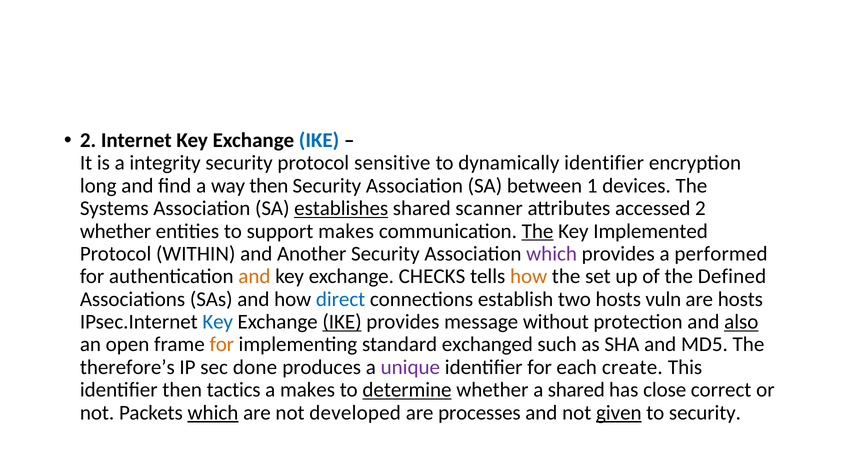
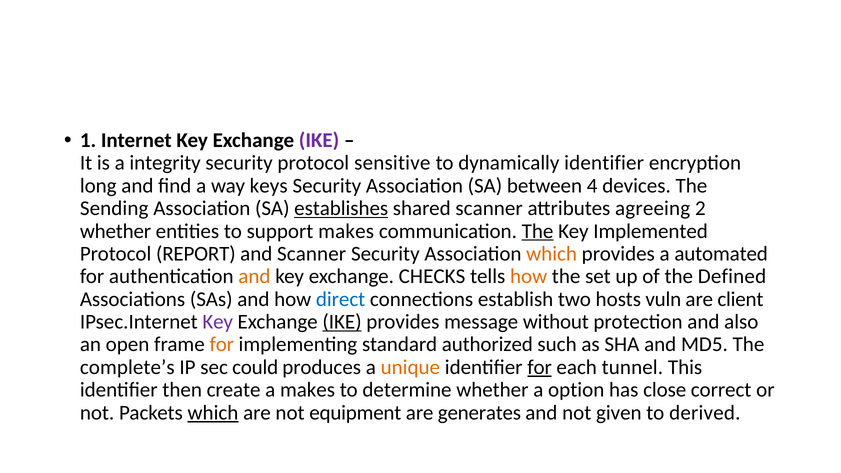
2: 2 -> 1 (88, 140)
IKE colour: blue -> purple (319, 140)
way then: then -> keys (269, 186)
1: 1 -> 4 (592, 186)
Systems: Systems -> Sending (114, 208)
accessed: accessed -> agreeing (653, 208)
WITHIN: WITHIN -> REPORT (196, 254)
and Another: Another -> Scanner (312, 254)
which colour: purple -> orange (552, 254)
performed: performed -> automated (721, 254)
are hosts: hosts -> client (740, 299)
Key colour: blue -> purple (218, 322)
also underline: present -> none (741, 322)
exchanged: exchanged -> authorized (487, 345)
therefore’s: therefore’s -> complete’s (127, 367)
done: done -> could (255, 367)
unique colour: purple -> orange (410, 367)
for underline: none -> present (540, 367)
create: create -> tunnel (632, 367)
tactics: tactics -> create (234, 390)
determine underline: present -> none (407, 390)
a shared: shared -> option (576, 390)
developed: developed -> equipment (355, 413)
processes: processes -> generates (479, 413)
given underline: present -> none (619, 413)
to security: security -> derived (705, 413)
